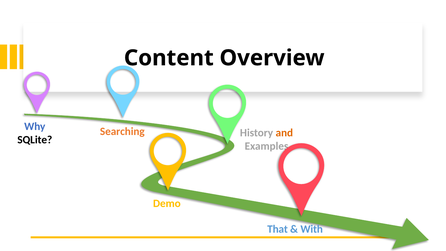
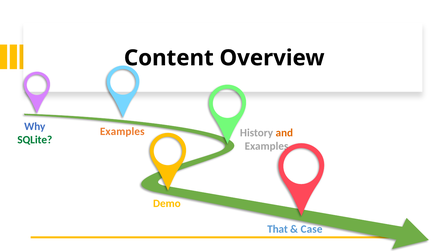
Searching: Searching -> Examples (122, 131)
SQLite colour: black -> green (35, 140)
With: With -> Case (312, 229)
